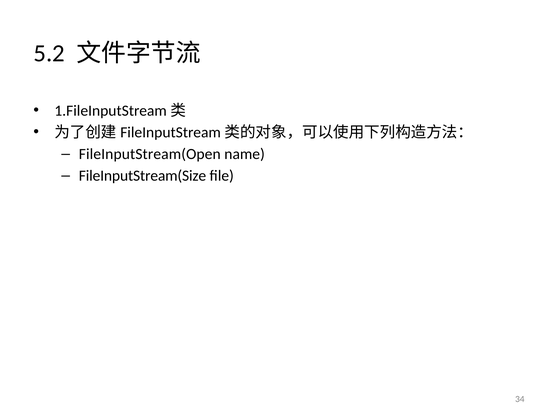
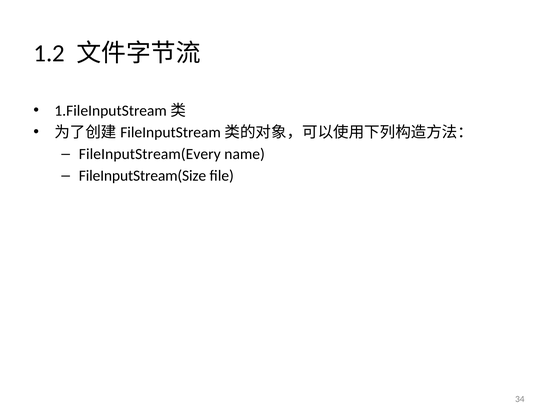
5.2: 5.2 -> 1.2 (49, 53)
FileInputStream(Open: FileInputStream(Open -> FileInputStream(Every (150, 154)
